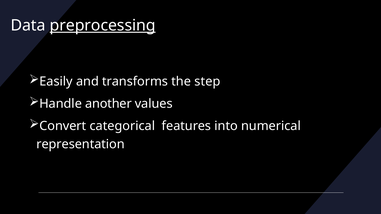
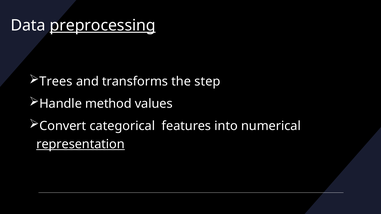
Easily: Easily -> Trees (56, 82)
another: another -> method (108, 104)
representation underline: none -> present (81, 144)
